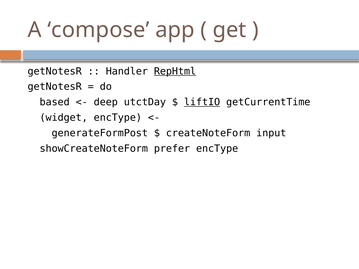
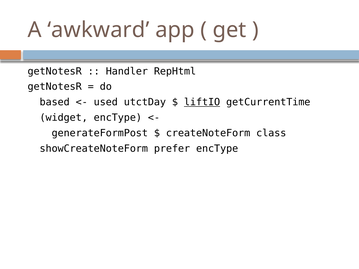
compose: compose -> awkward (98, 30)
RepHtml underline: present -> none (175, 71)
deep: deep -> used (106, 102)
input: input -> class (271, 133)
